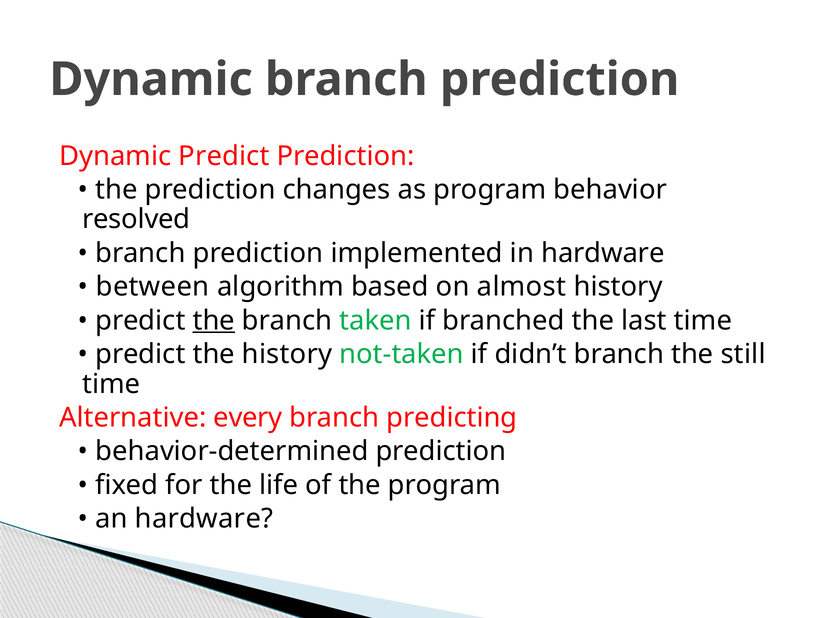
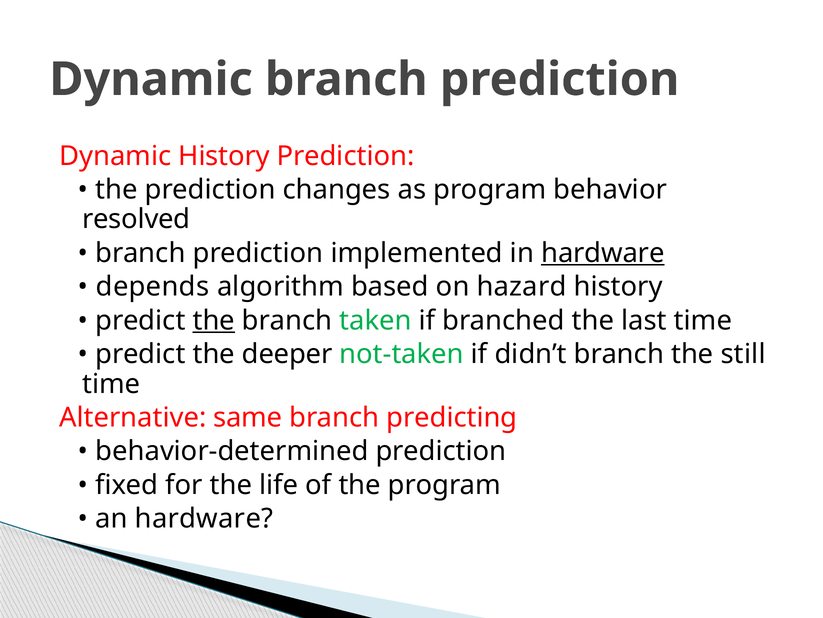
Dynamic Predict: Predict -> History (224, 156)
hardware underline: none -> present (603, 253)
between: between -> depends (153, 286)
almost: almost -> hazard (522, 286)
the history: history -> deeper (287, 354)
every: every -> same (248, 417)
